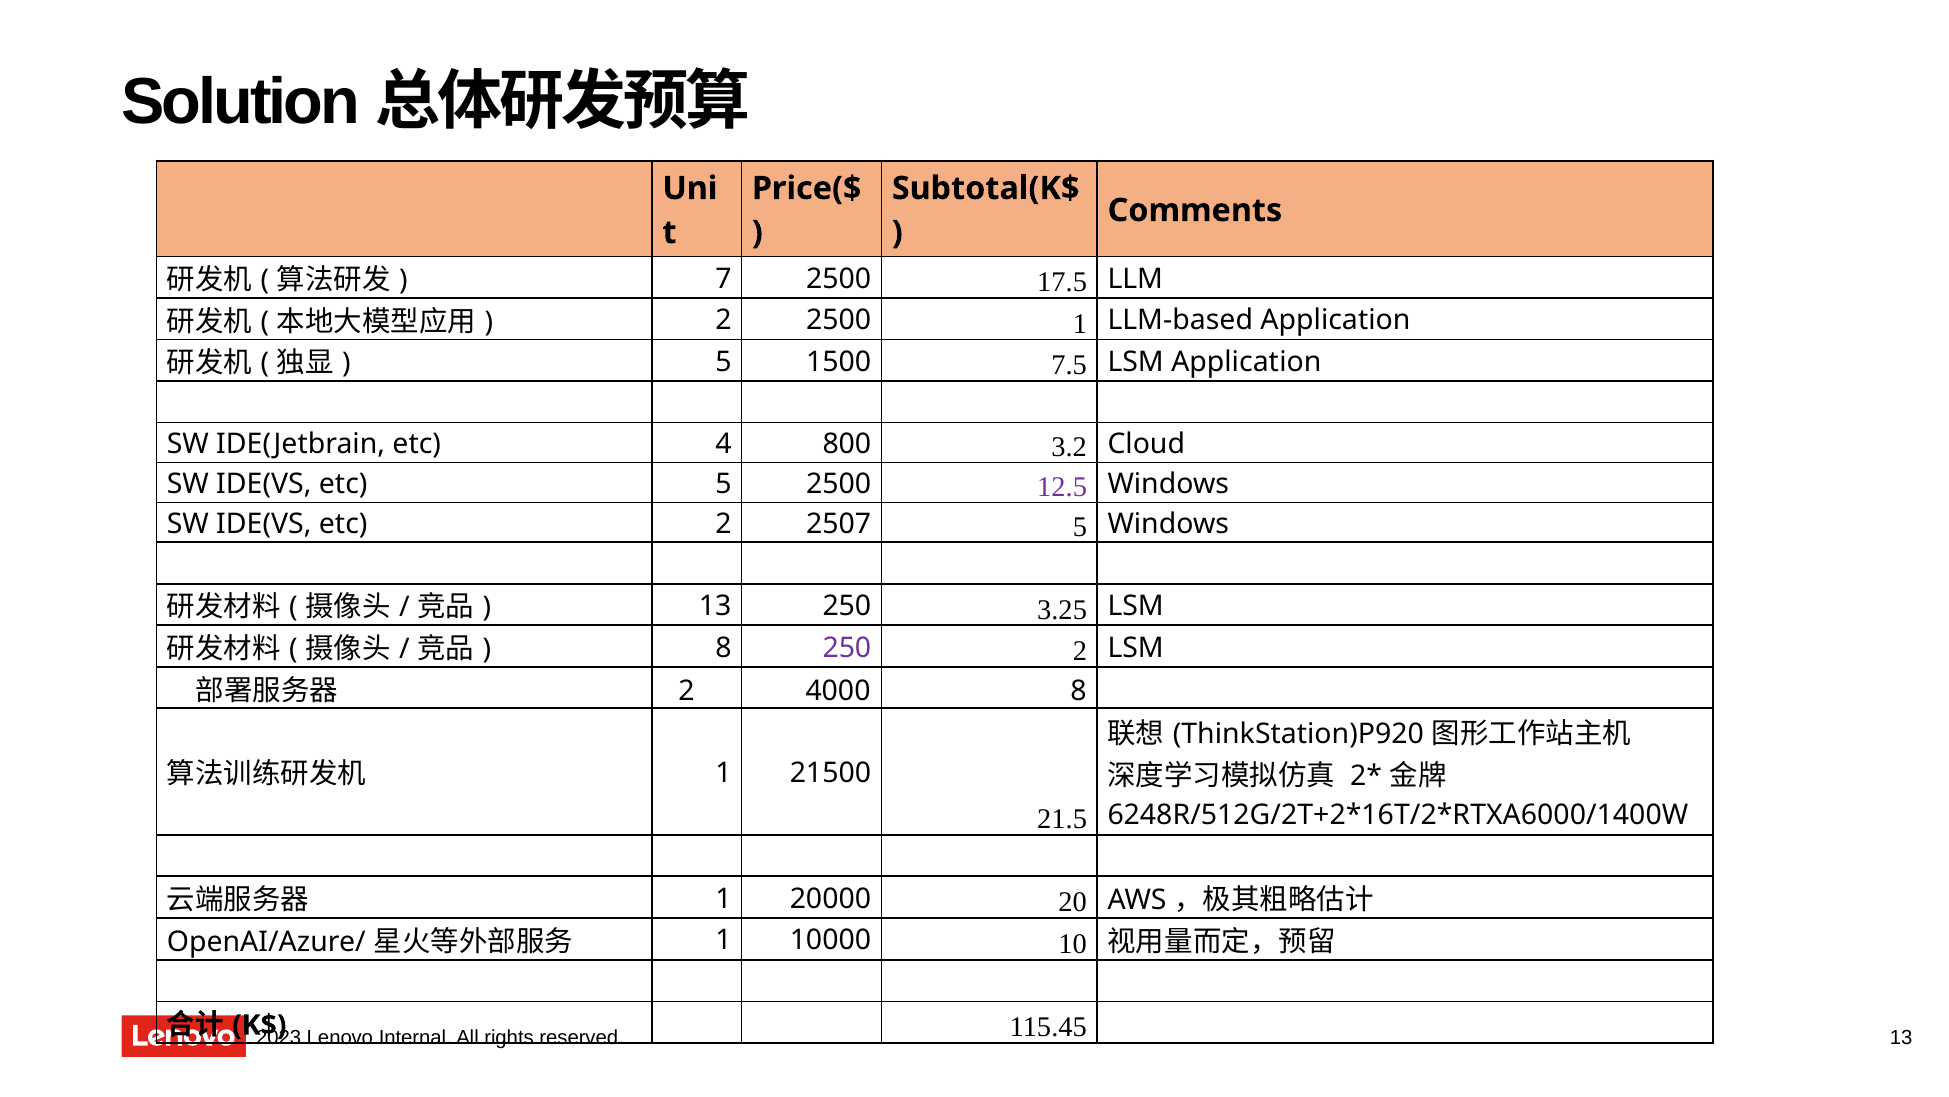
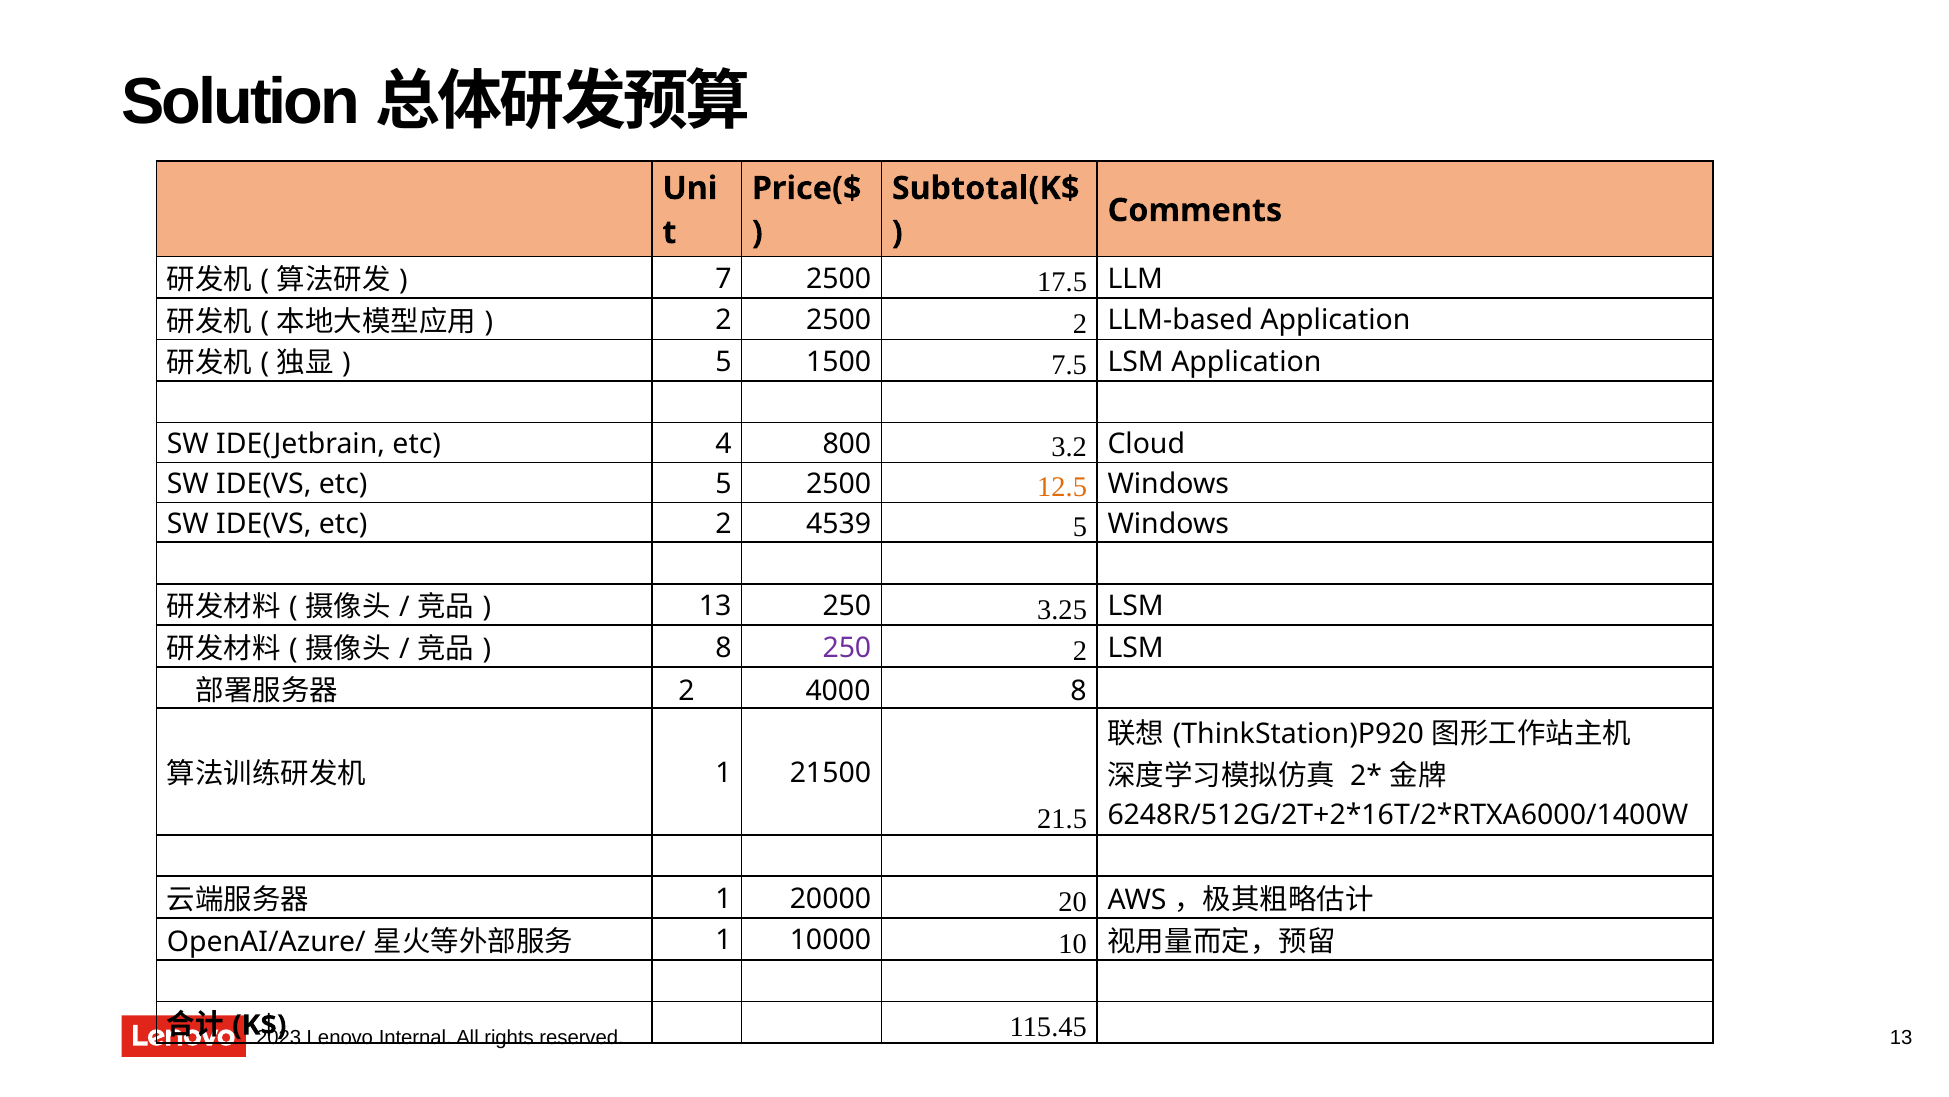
2500 1: 1 -> 2 (1080, 324)
12.5 colour: purple -> orange (1062, 487)
2507: 2507 -> 4539 (839, 524)
